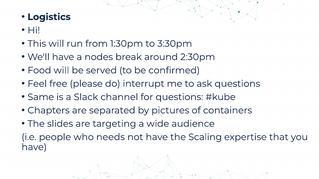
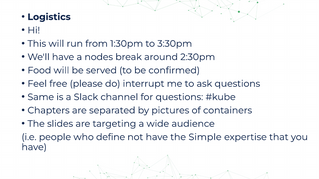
needs: needs -> define (111, 137)
Scaling: Scaling -> Simple (205, 137)
